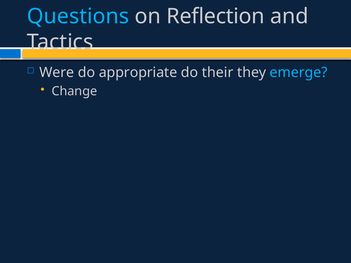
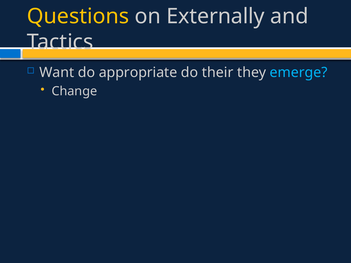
Questions colour: light blue -> yellow (78, 16)
Reflection: Reflection -> Externally (216, 16)
Were: Were -> Want (57, 73)
